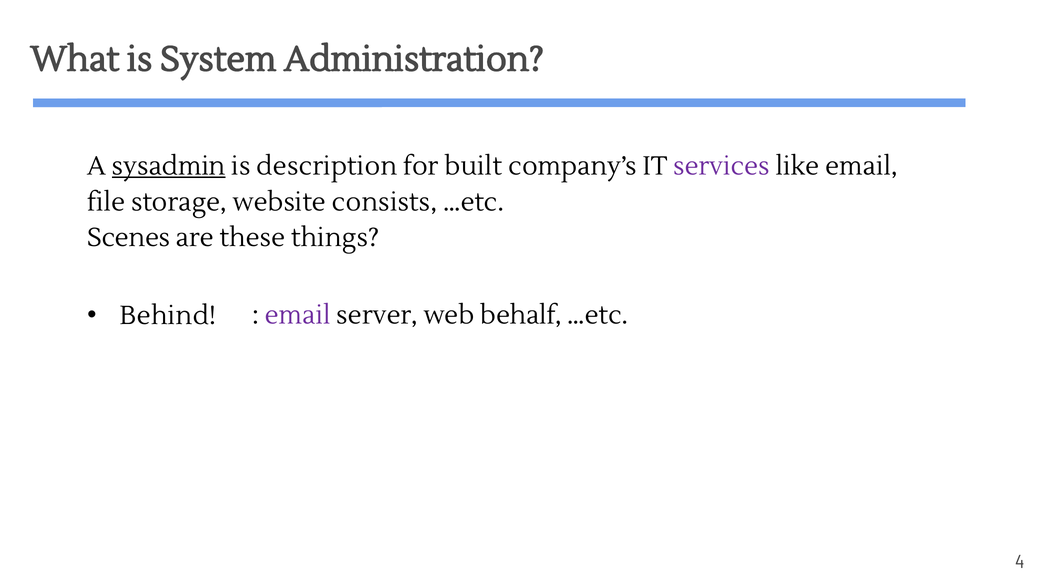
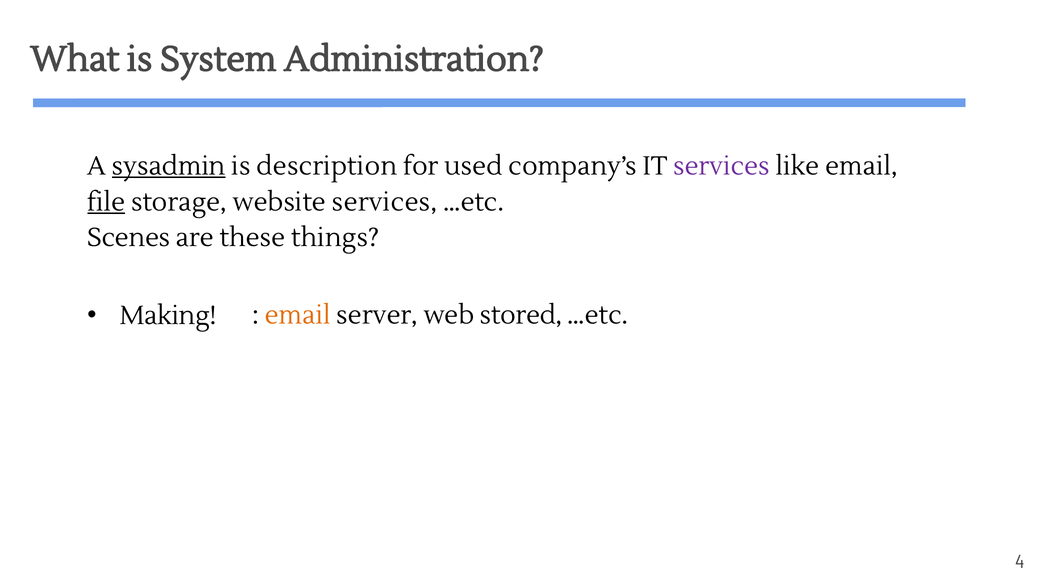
built: built -> used (473, 166)
file underline: none -> present (106, 202)
website consists: consists -> services (384, 202)
Behind: Behind -> Making (168, 316)
email colour: purple -> orange (298, 315)
behalf: behalf -> stored (521, 315)
